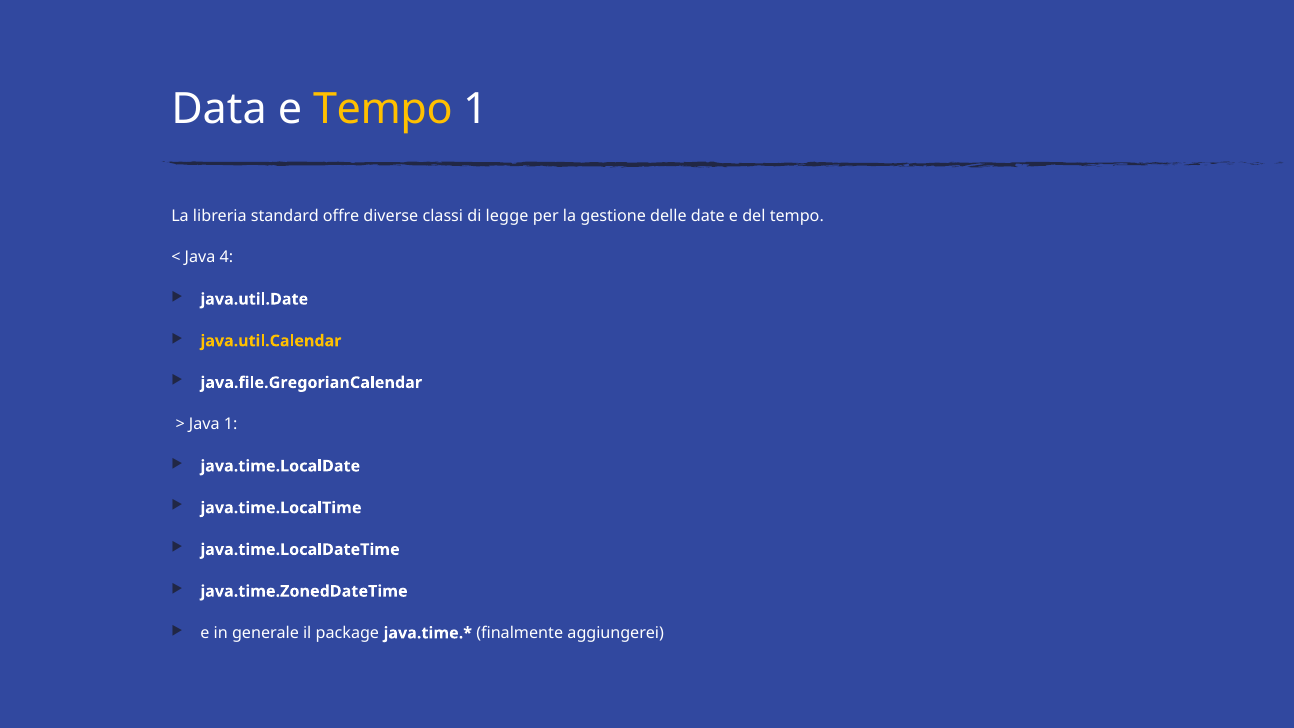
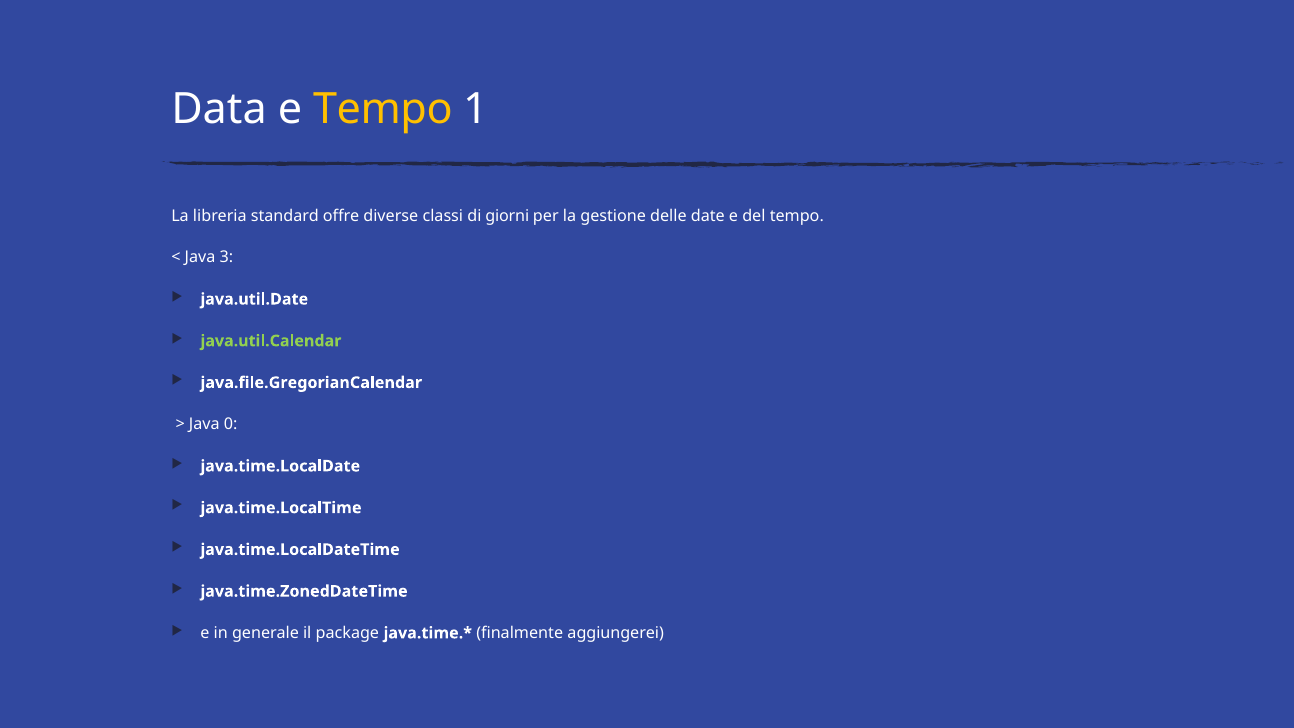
legge: legge -> giorni (507, 216)
4: 4 -> 3 (226, 257)
java.util.Calendar colour: yellow -> light green (271, 341)
Java 1: 1 -> 0 (231, 424)
